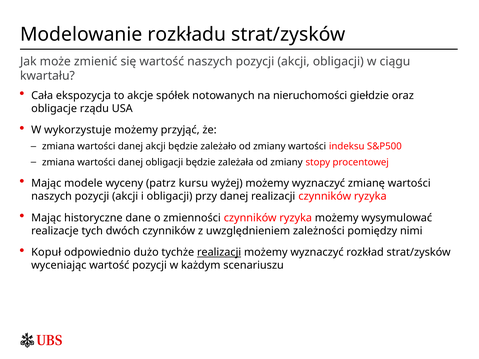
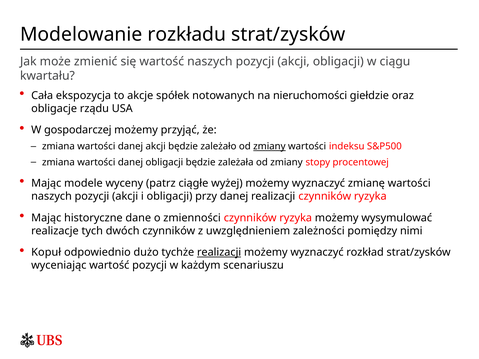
wykorzystuje: wykorzystuje -> gospodarczej (78, 130)
zmiany underline: none -> present (269, 147)
kursu: kursu -> ciągłe (193, 183)
